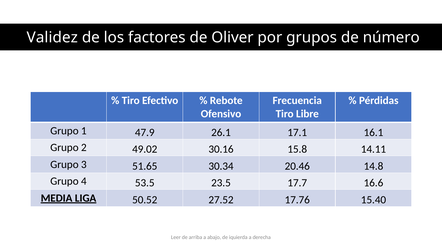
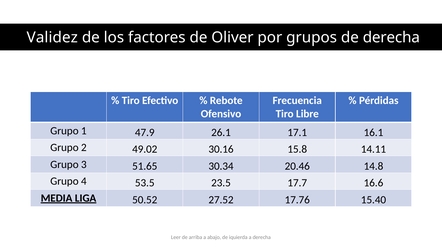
de número: número -> derecha (391, 37)
